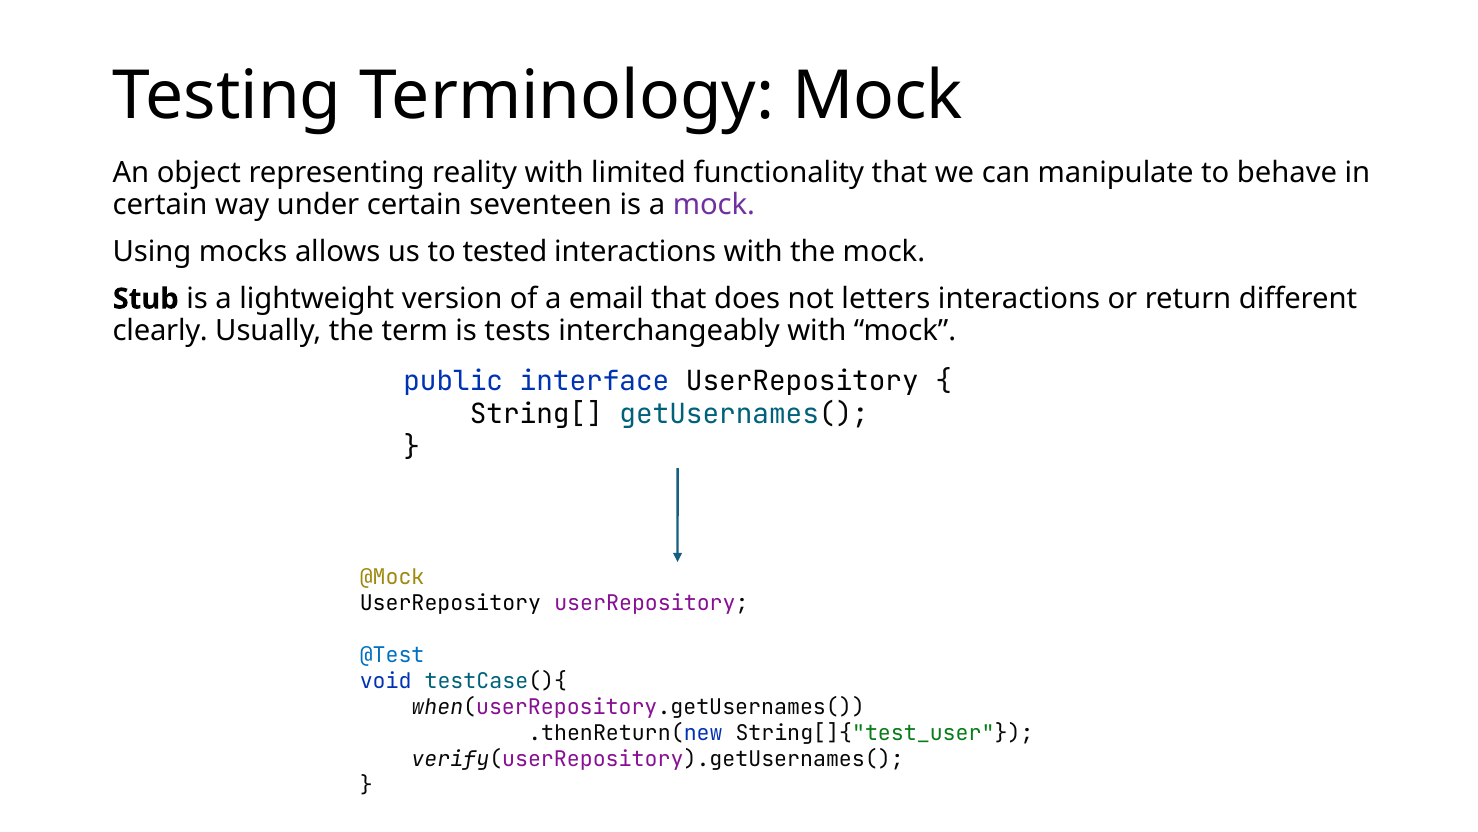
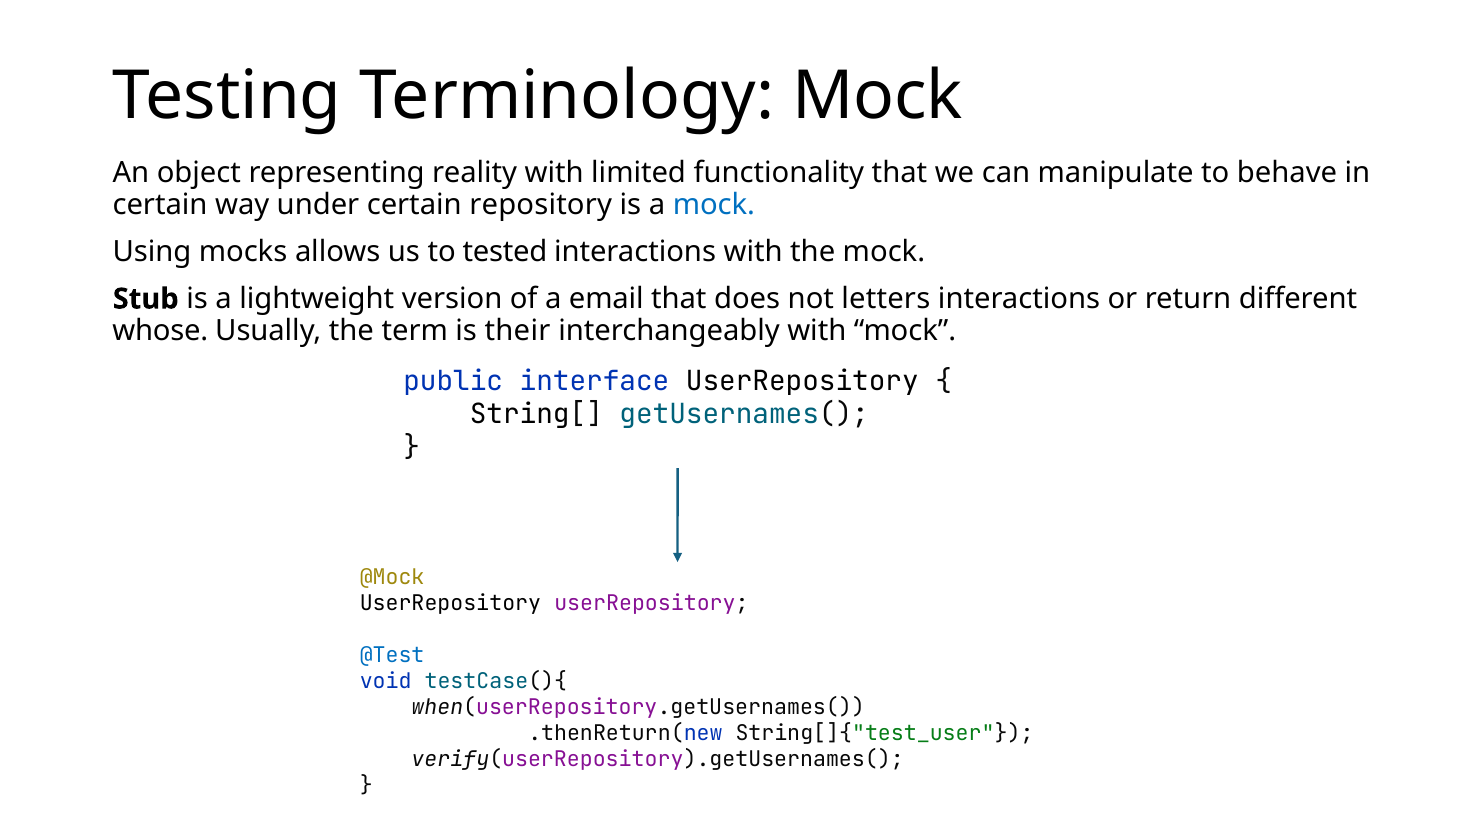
seventeen: seventeen -> repository (541, 205)
mock colour: purple -> blue (714, 205)
clearly: clearly -> whose (160, 330)
tests: tests -> their (517, 330)
